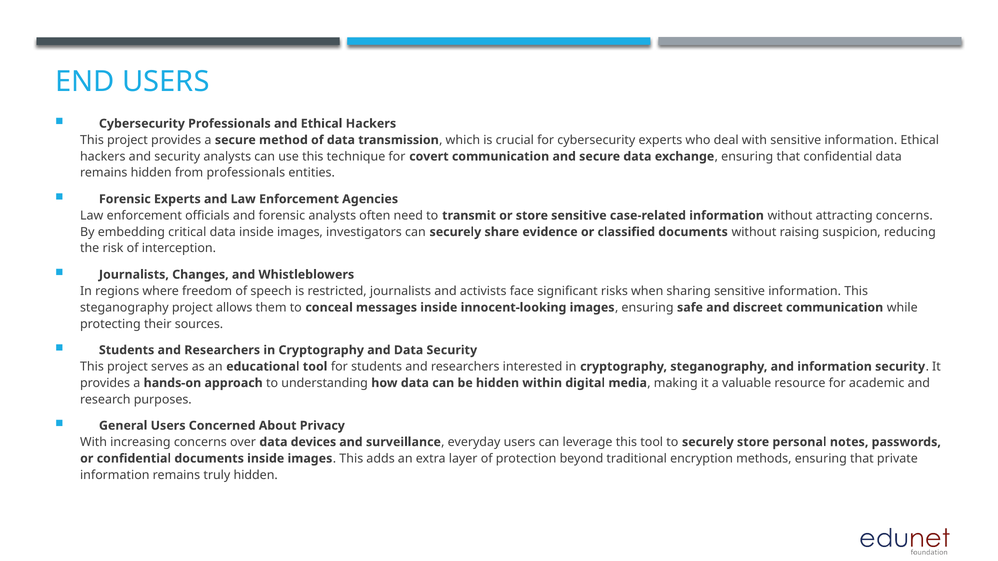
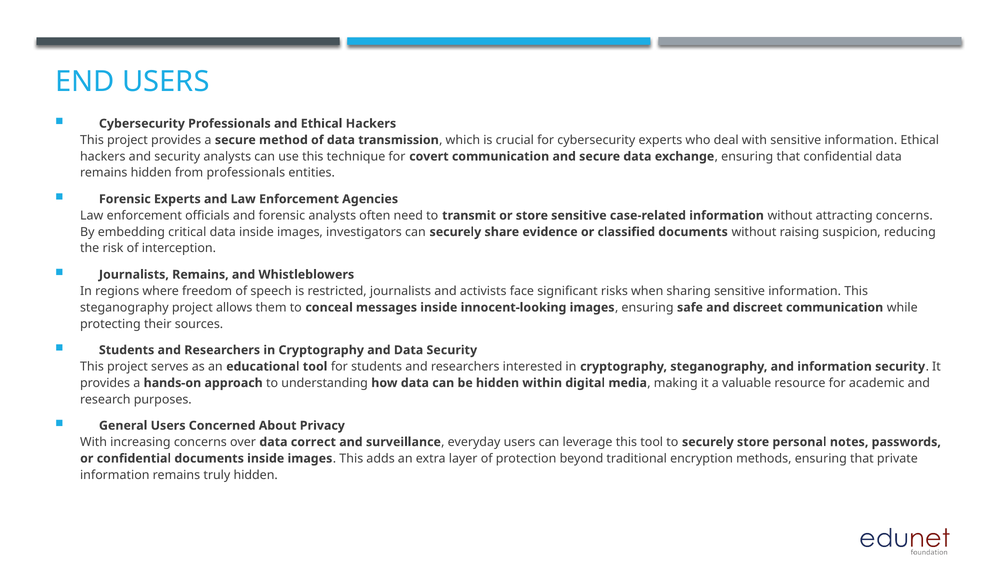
Journalists Changes: Changes -> Remains (200, 275)
devices: devices -> correct (313, 442)
